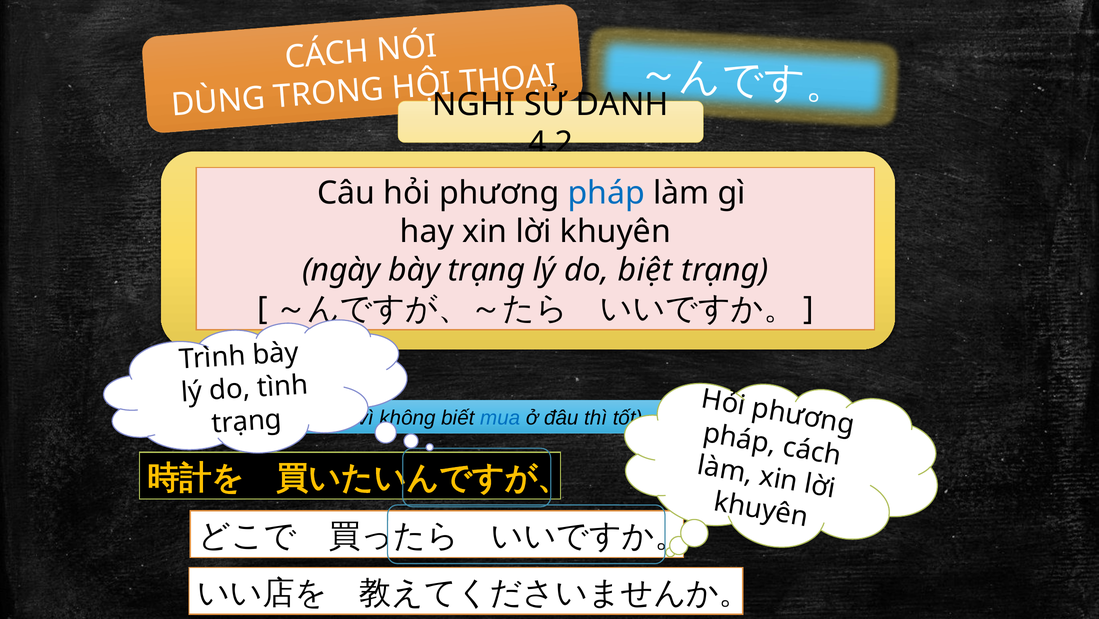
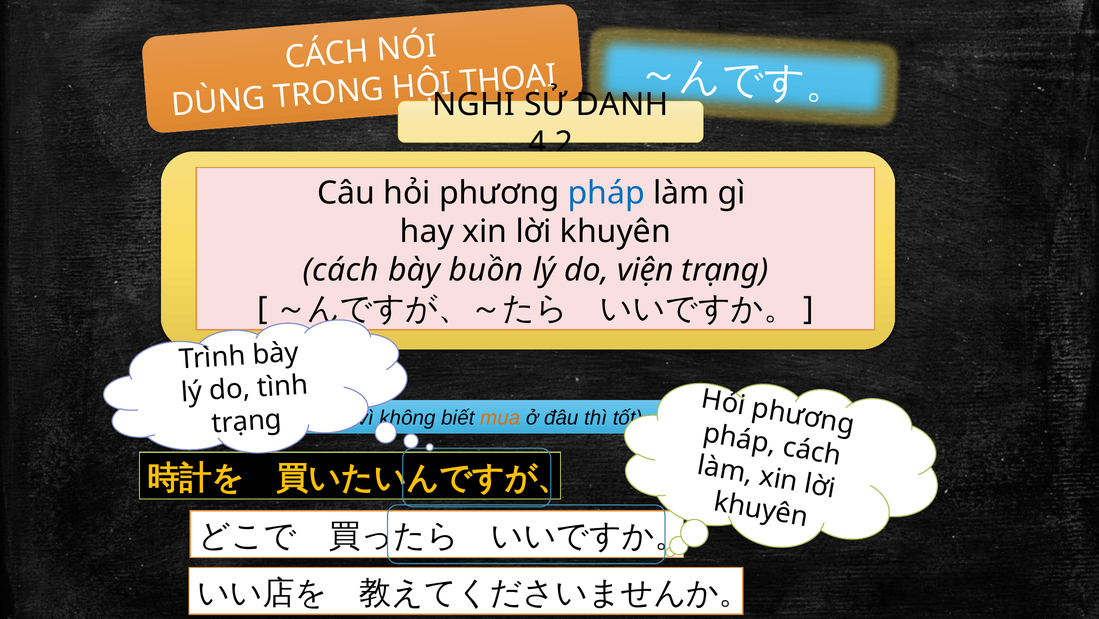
ngày: ngày -> cách (341, 270)
bày trạng: trạng -> buồn (486, 270)
biệt: biệt -> viện (645, 270)
mua colour: blue -> orange (500, 418)
